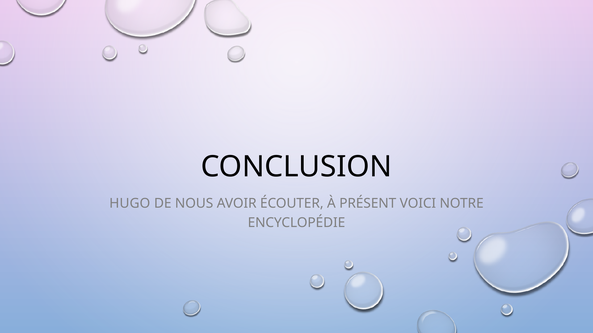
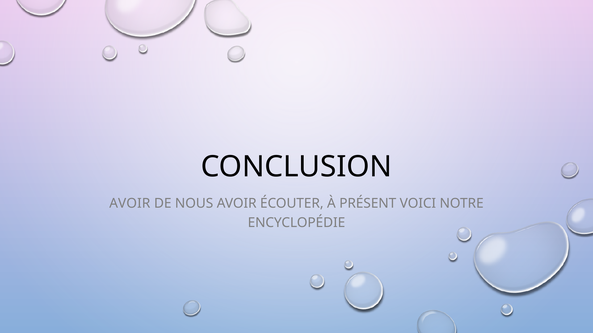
HUGO: HUGO -> AVOIR (130, 204)
